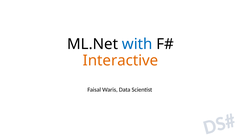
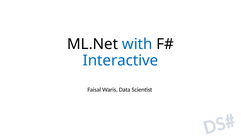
Interactive colour: orange -> blue (121, 60)
